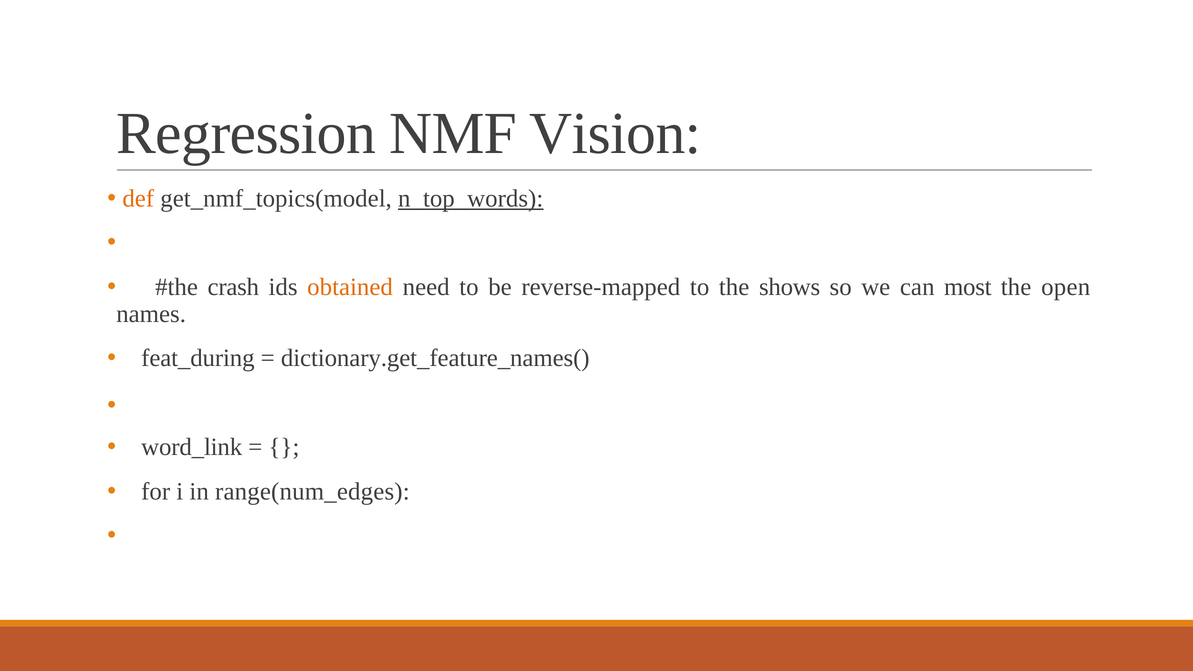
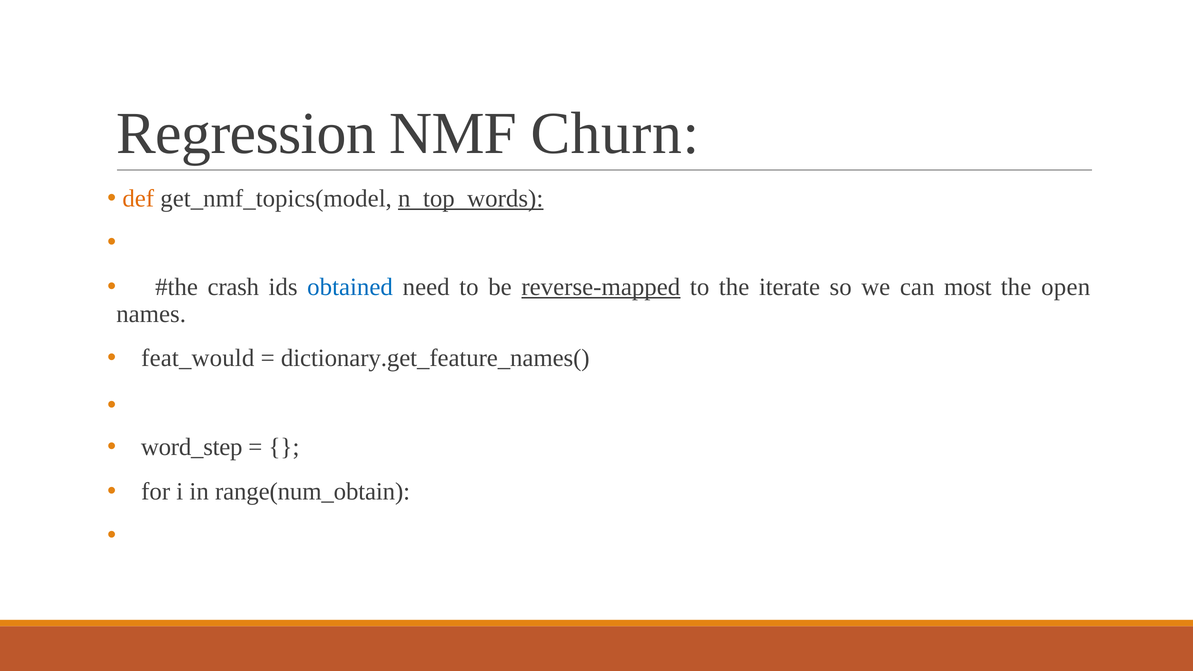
Vision: Vision -> Churn (615, 134)
obtained colour: orange -> blue (350, 287)
reverse-mapped underline: none -> present (601, 287)
shows: shows -> iterate (790, 287)
feat_during: feat_during -> feat_would (198, 358)
word_link: word_link -> word_step (192, 447)
range(num_edges: range(num_edges -> range(num_obtain (313, 491)
